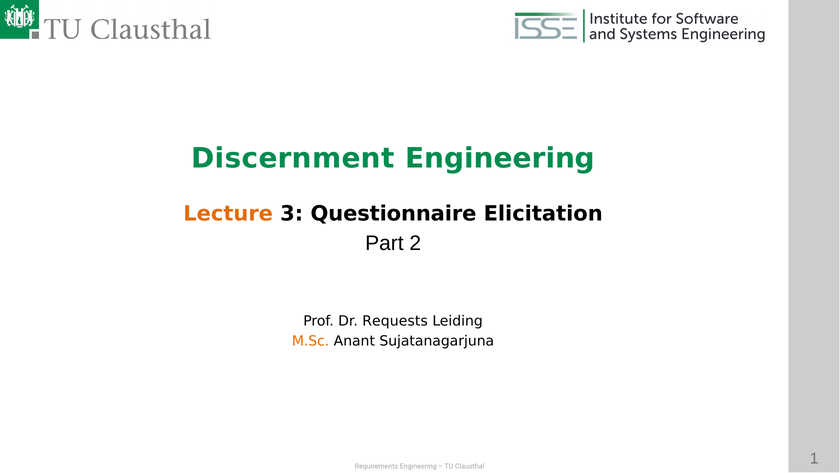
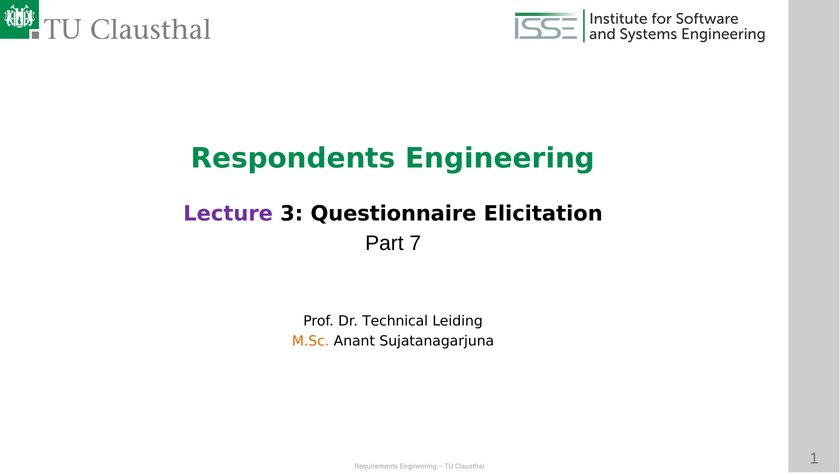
Discernment: Discernment -> Respondents (293, 158)
Lecture colour: orange -> purple (228, 214)
2: 2 -> 7 (415, 243)
Requests: Requests -> Technical (395, 321)
